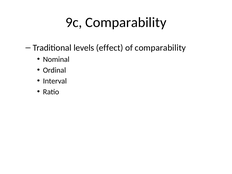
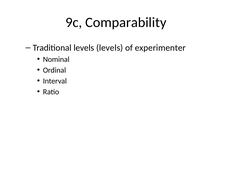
levels effect: effect -> levels (110, 48)
of comparability: comparability -> experimenter (160, 48)
